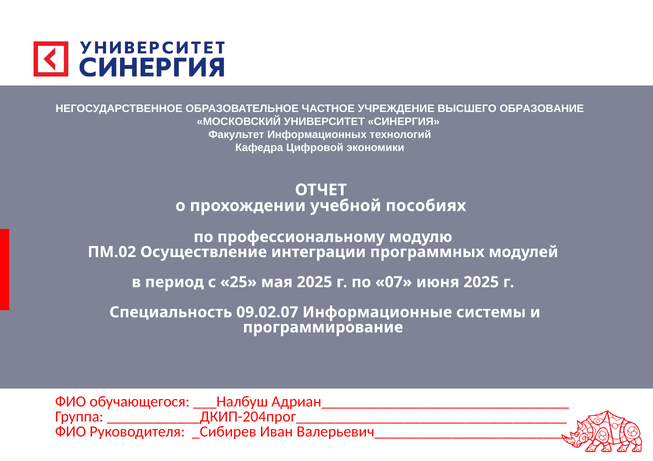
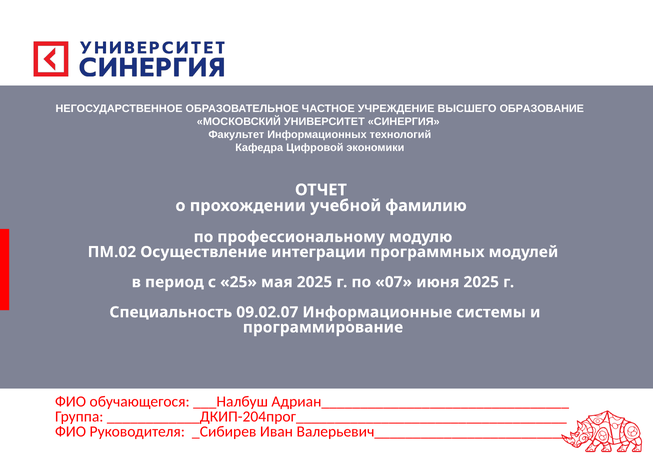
пособиях: пособиях -> фамилию (426, 206)
